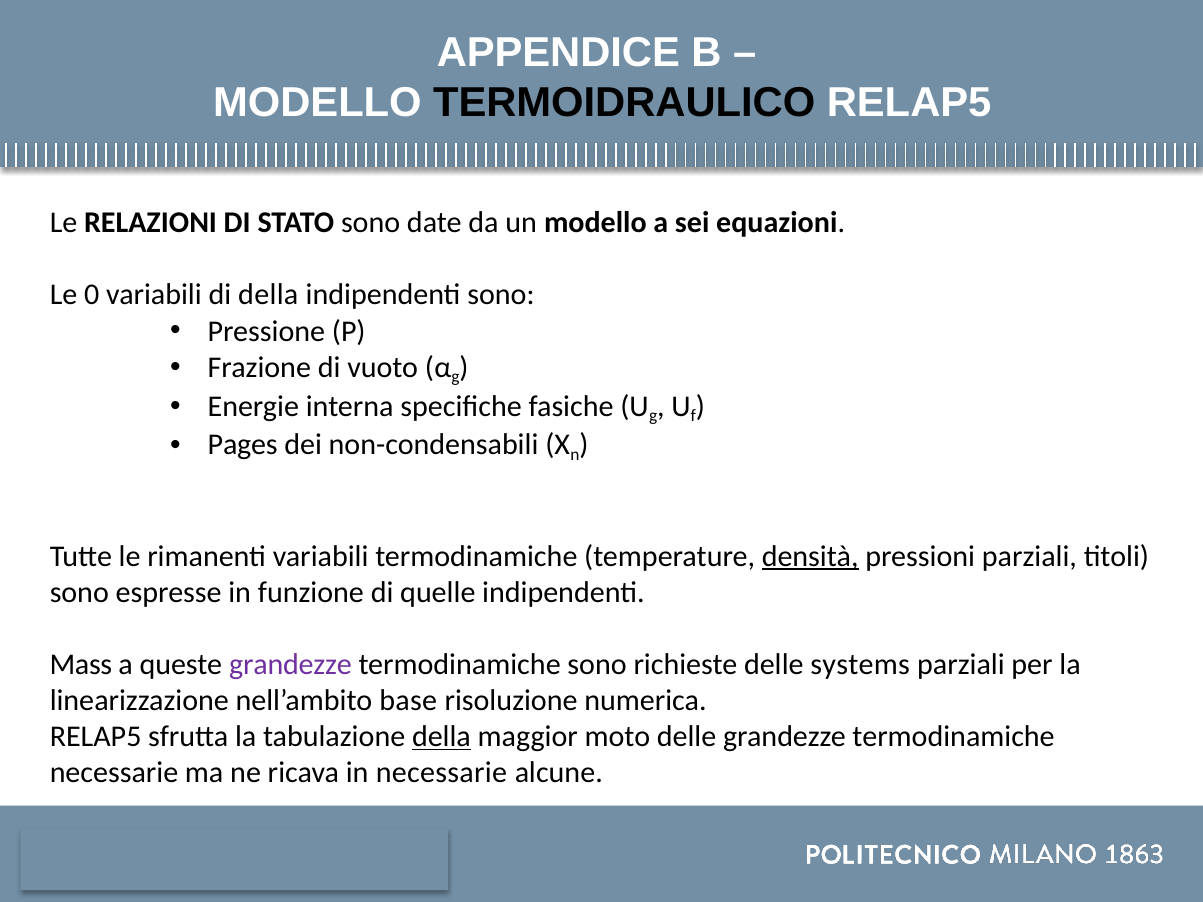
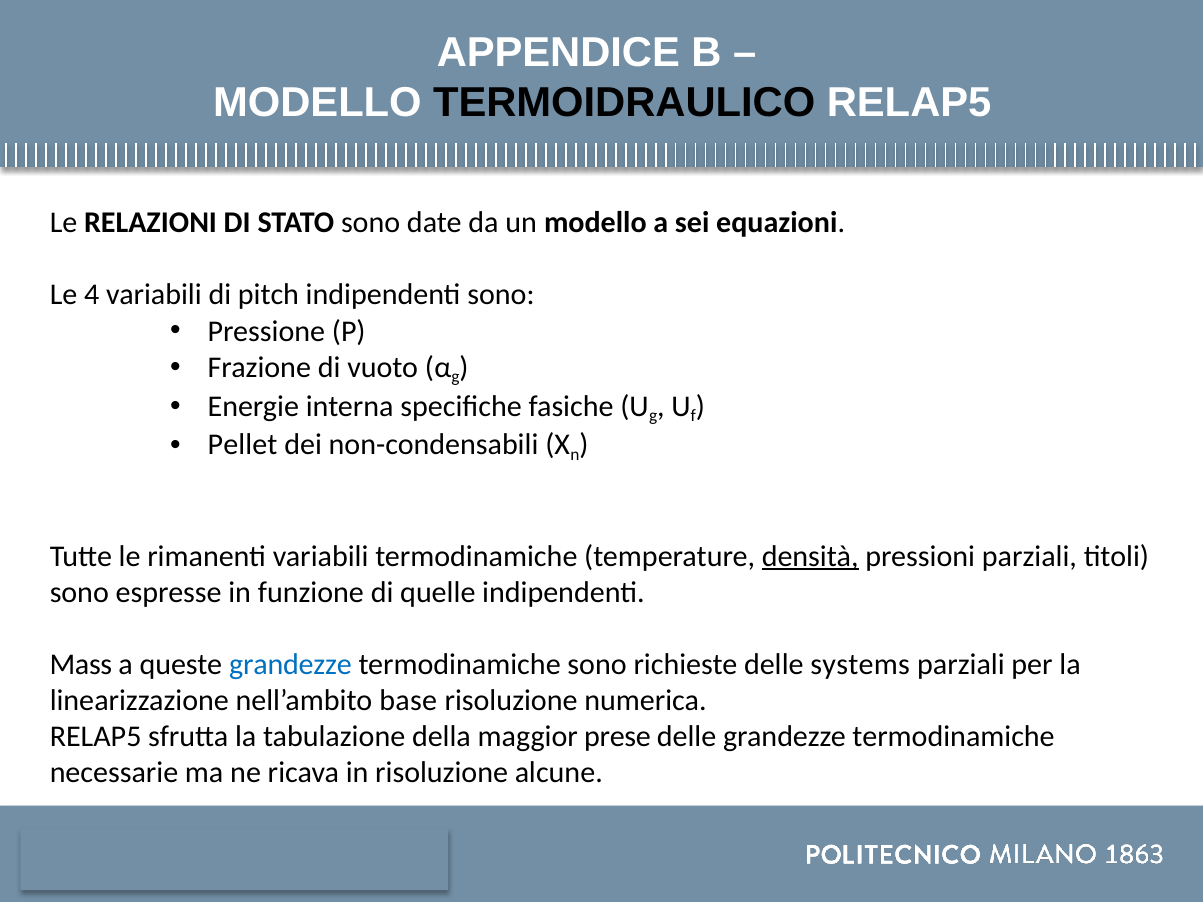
0: 0 -> 4 (92, 295)
di della: della -> pitch (268, 295)
Pages: Pages -> Pellet (243, 445)
grandezze colour: purple -> blue (290, 665)
della underline: present -> none (441, 737)
moto: moto -> prese (617, 737)
in necessarie: necessarie -> risoluzione (442, 773)
